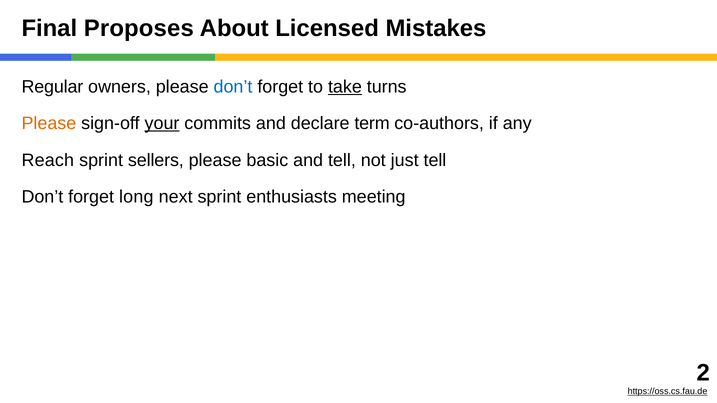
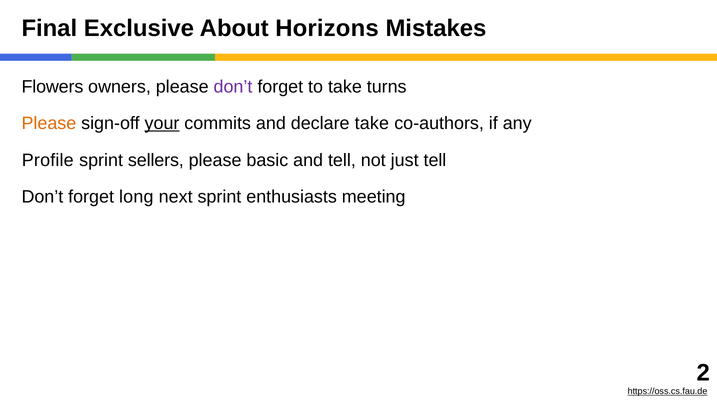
Proposes: Proposes -> Exclusive (139, 29)
Licensed: Licensed -> Horizons (327, 29)
Regular: Regular -> Flowers (52, 87)
don’t colour: blue -> purple (233, 87)
take underline: present -> none (345, 87)
declare term: term -> take (372, 124)
Reach: Reach -> Profile (48, 160)
